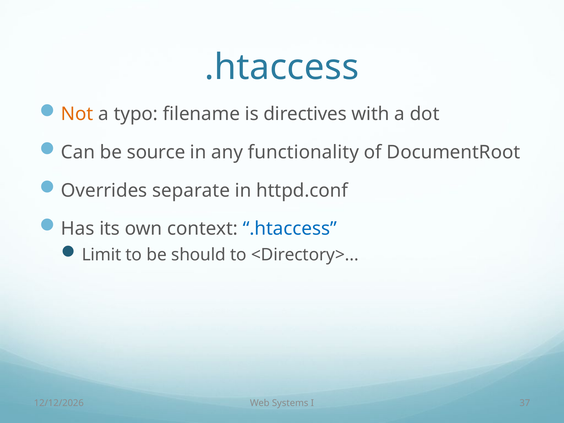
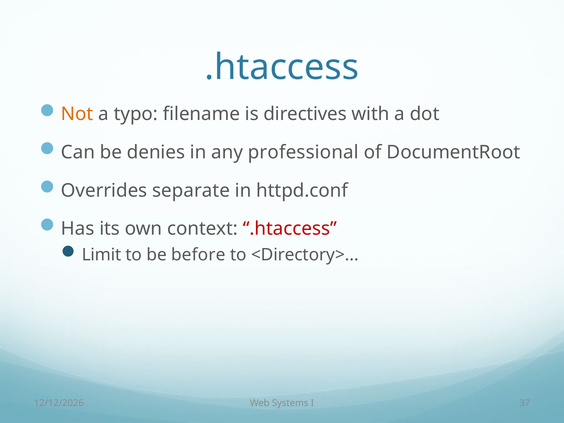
source: source -> denies (156, 152)
functionality: functionality -> professional (303, 152)
.htaccess colour: blue -> red (290, 229)
should: should -> before (198, 255)
